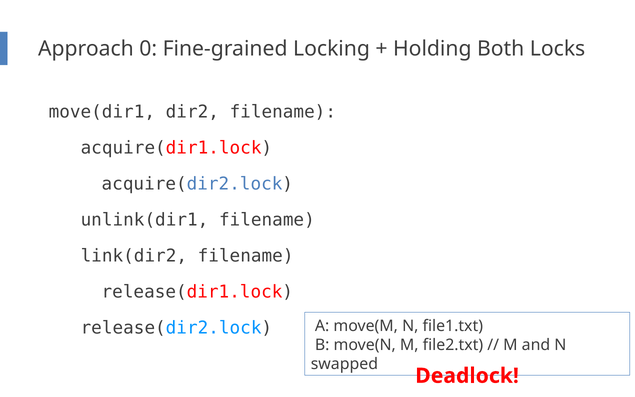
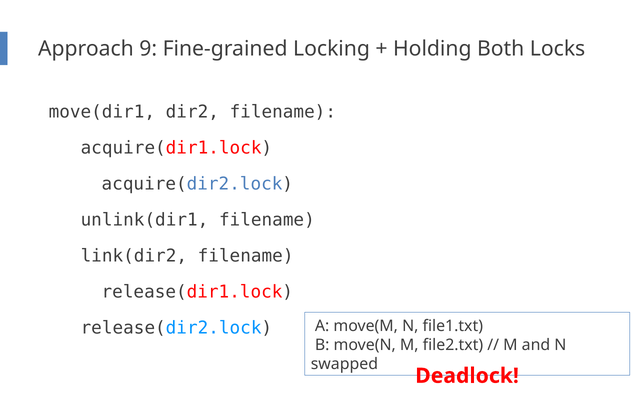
0: 0 -> 9 (148, 49)
